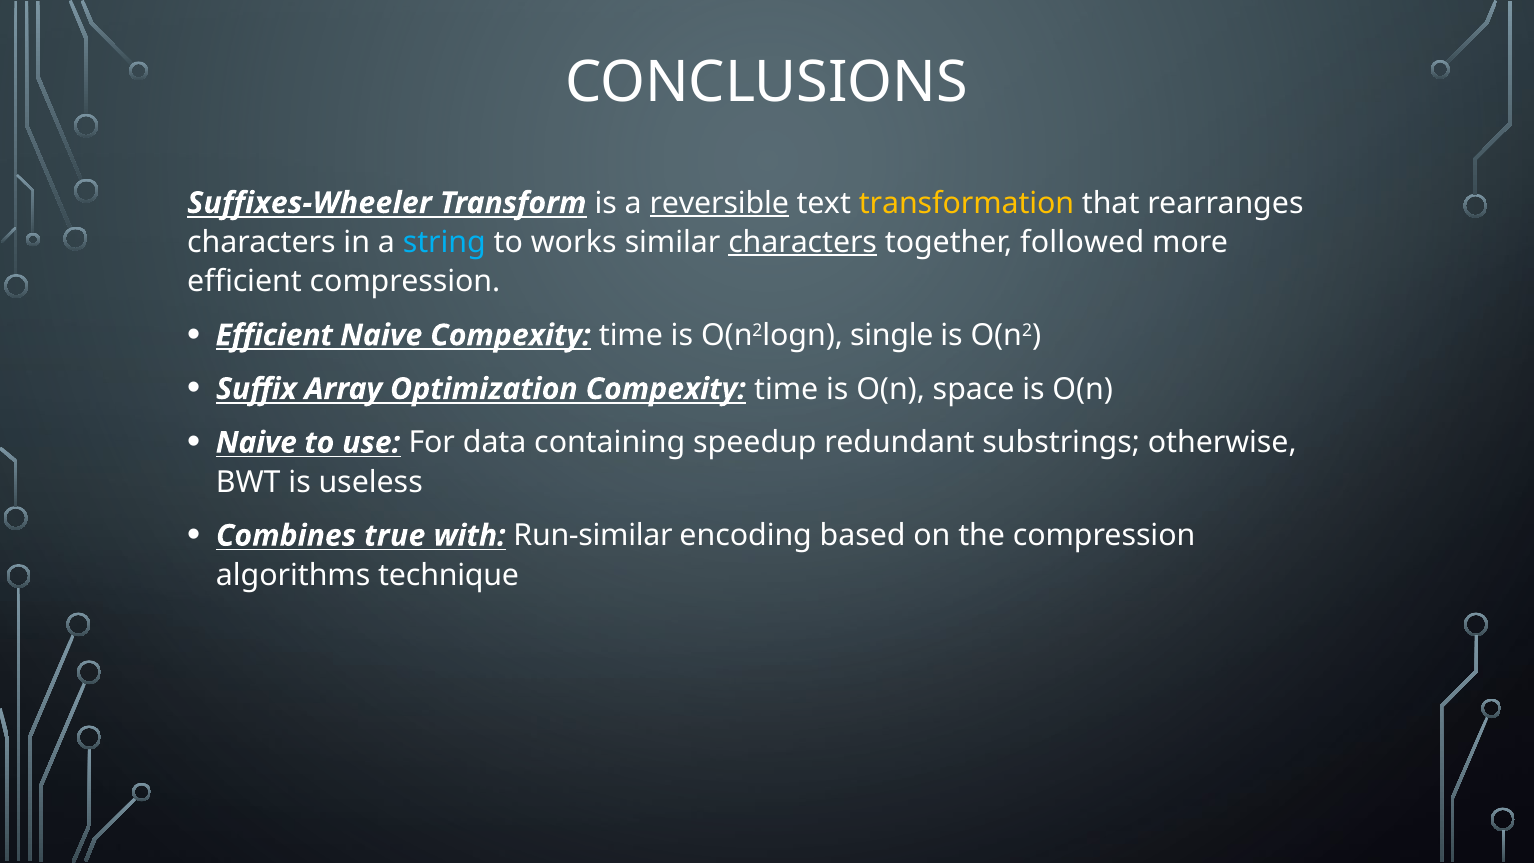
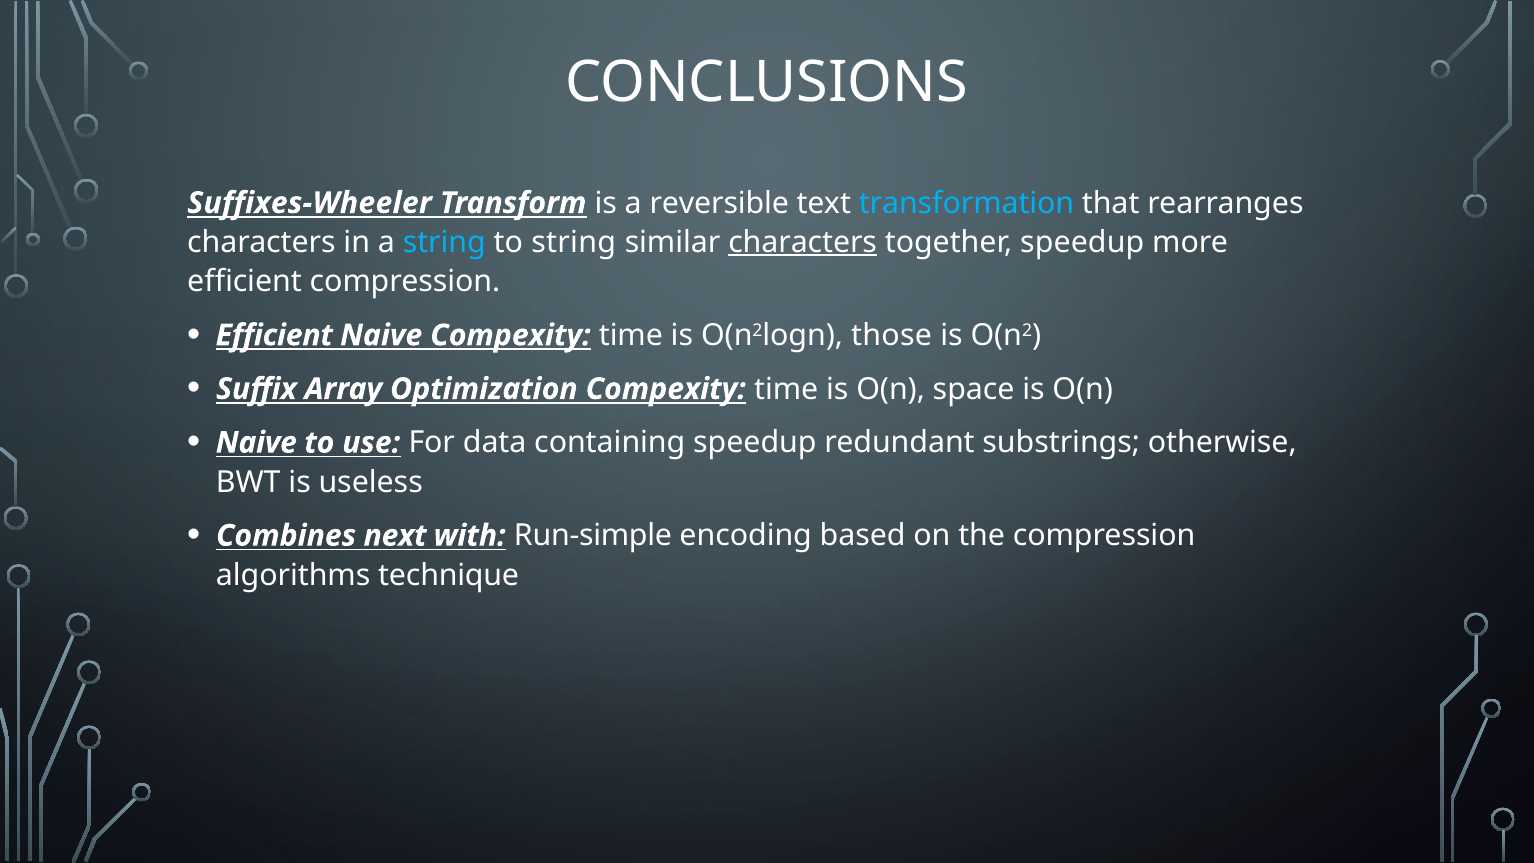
reversible underline: present -> none (719, 203)
transformation colour: yellow -> light blue (966, 203)
to works: works -> string (574, 242)
together followed: followed -> speedup (1082, 242)
single: single -> those (892, 335)
true: true -> next (395, 536)
Run-similar: Run-similar -> Run-simple (593, 536)
